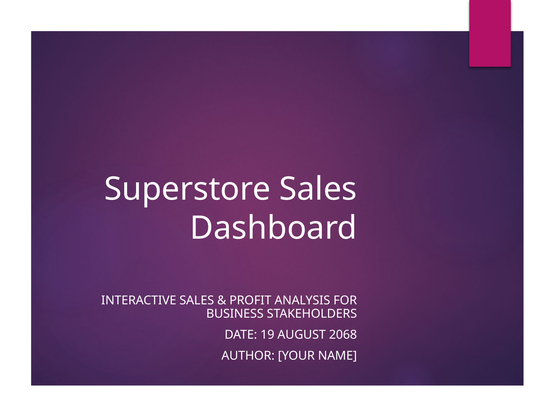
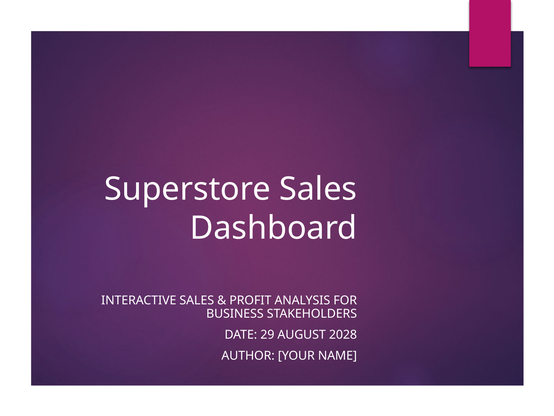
19: 19 -> 29 (267, 334)
2068: 2068 -> 2028 (343, 334)
